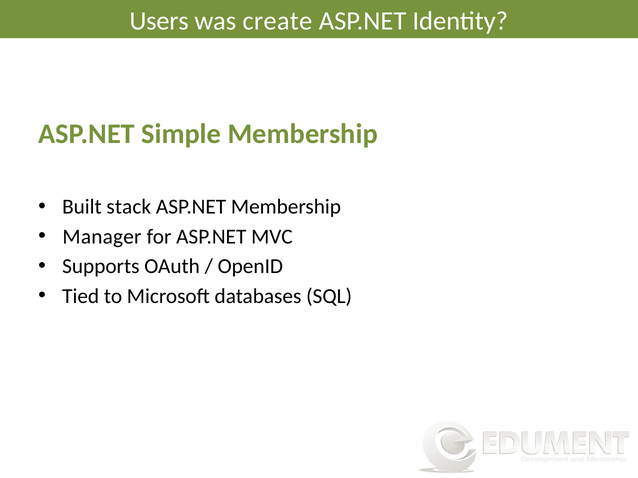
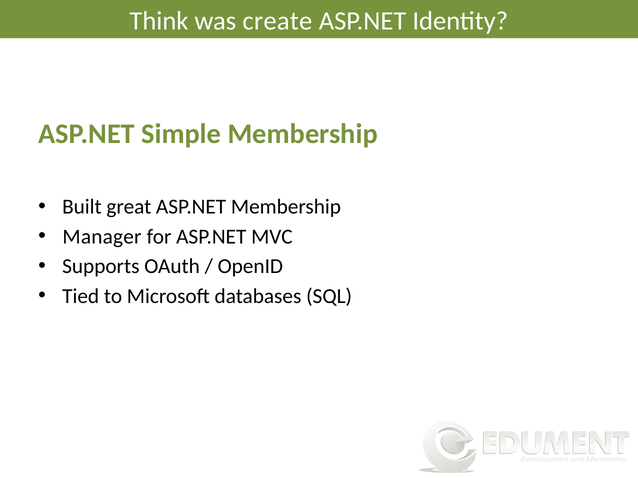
Users: Users -> Think (159, 21)
stack: stack -> great (129, 207)
